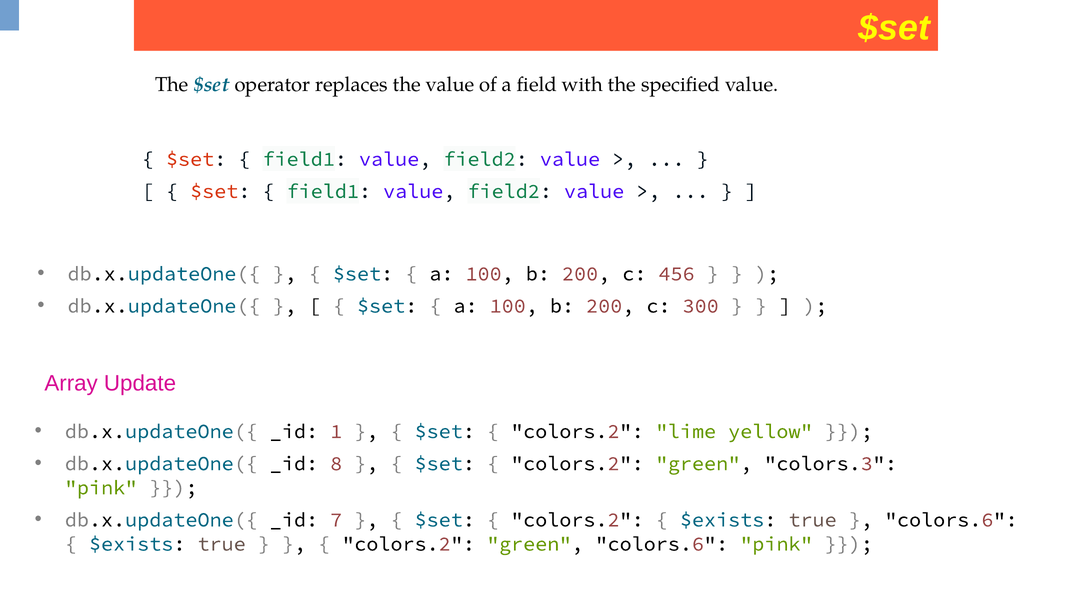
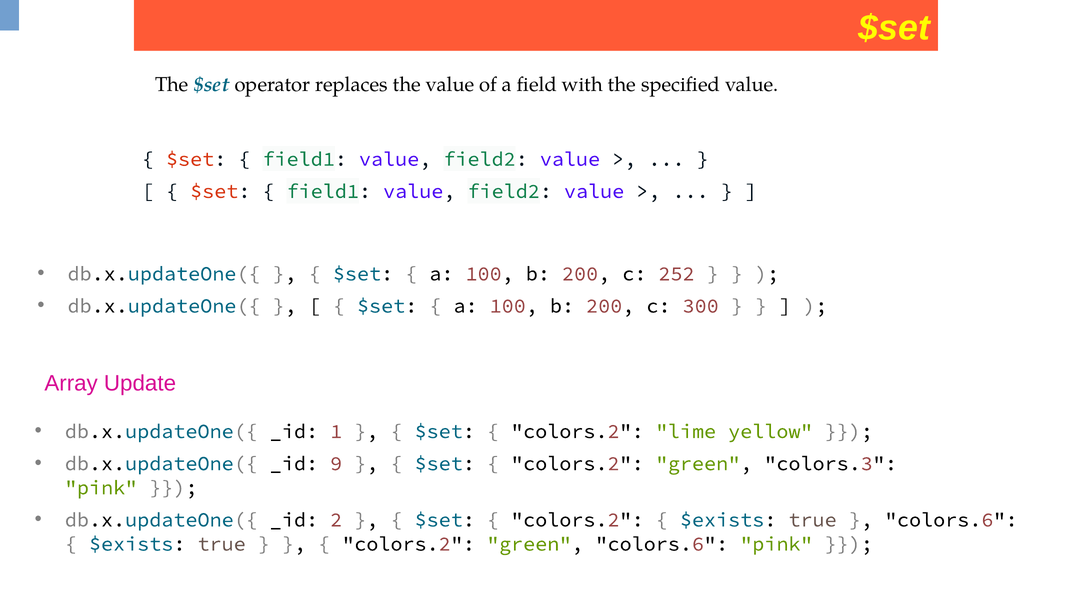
456: 456 -> 252 (677, 274)
8: 8 -> 9 (336, 464)
7: 7 -> 2 (336, 520)
